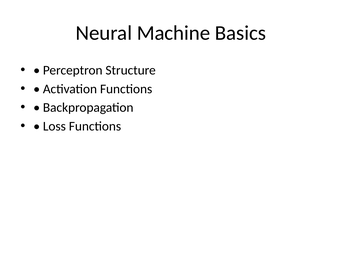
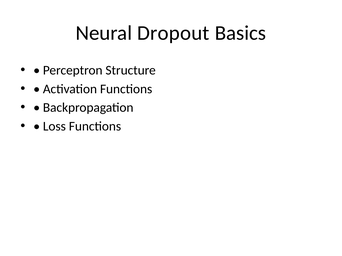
Machine: Machine -> Dropout (173, 33)
